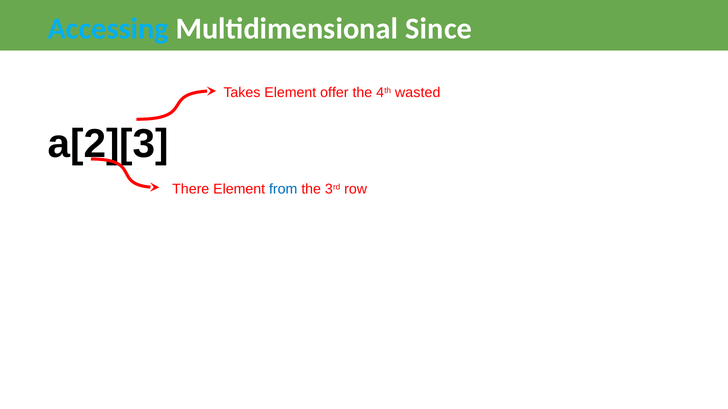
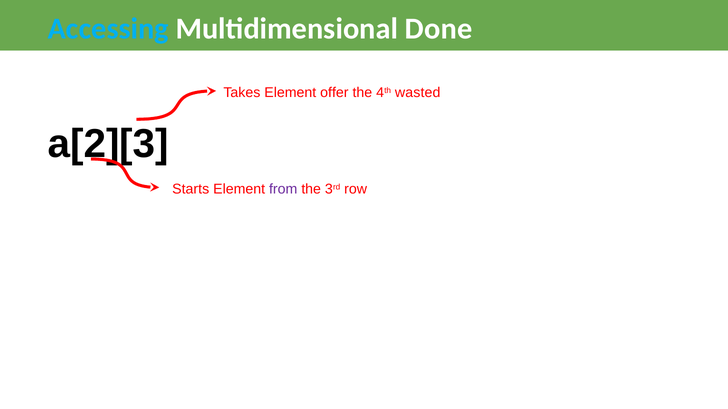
Since: Since -> Done (439, 29)
There: There -> Starts (191, 189)
from colour: blue -> purple (283, 189)
